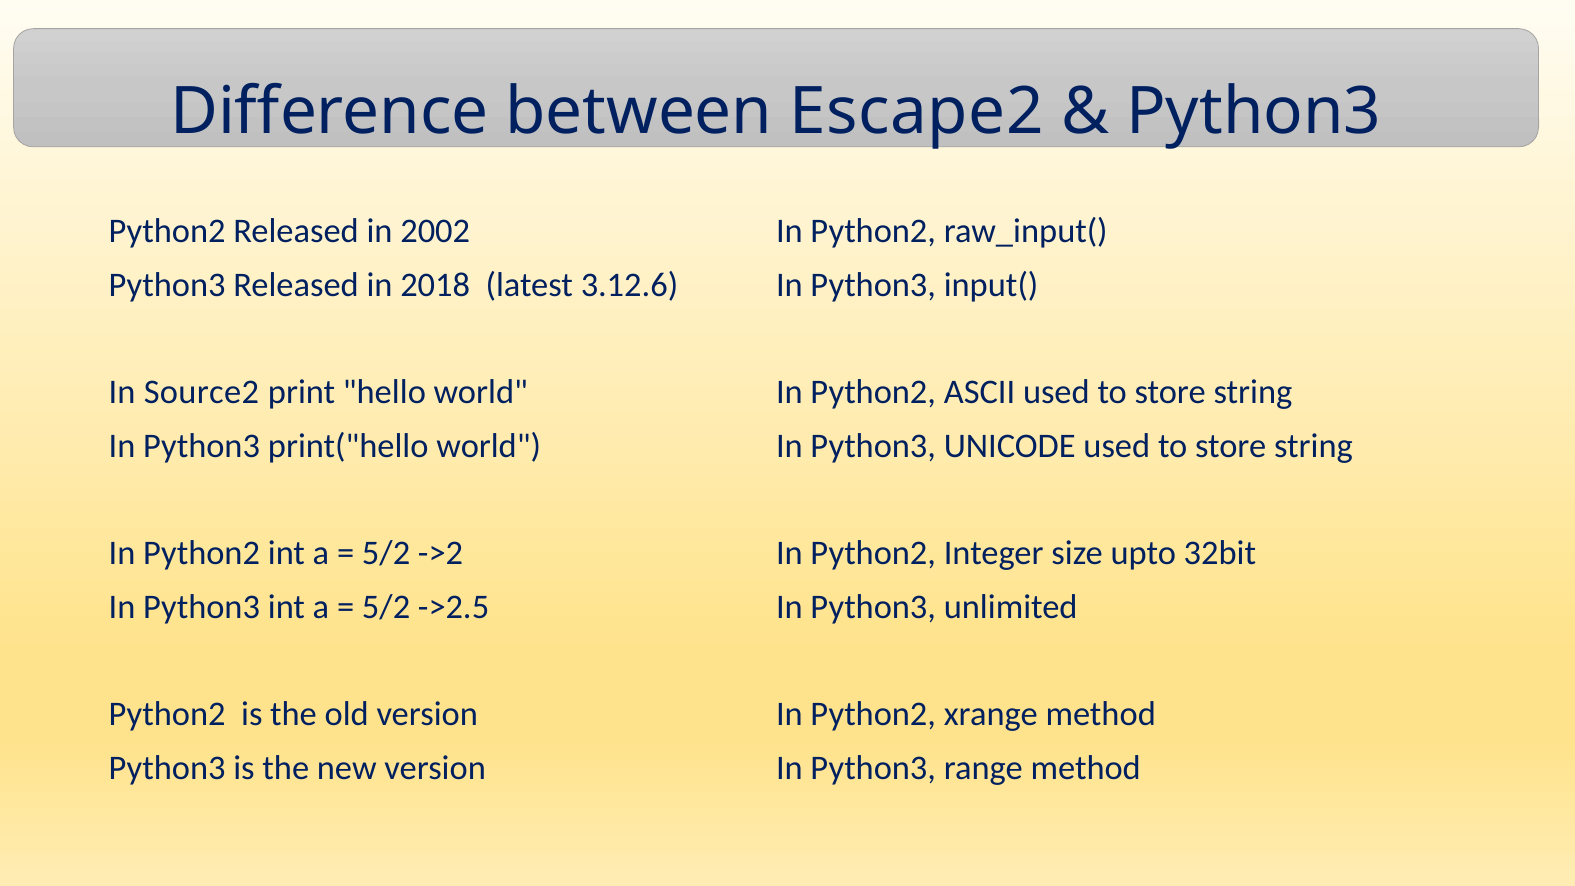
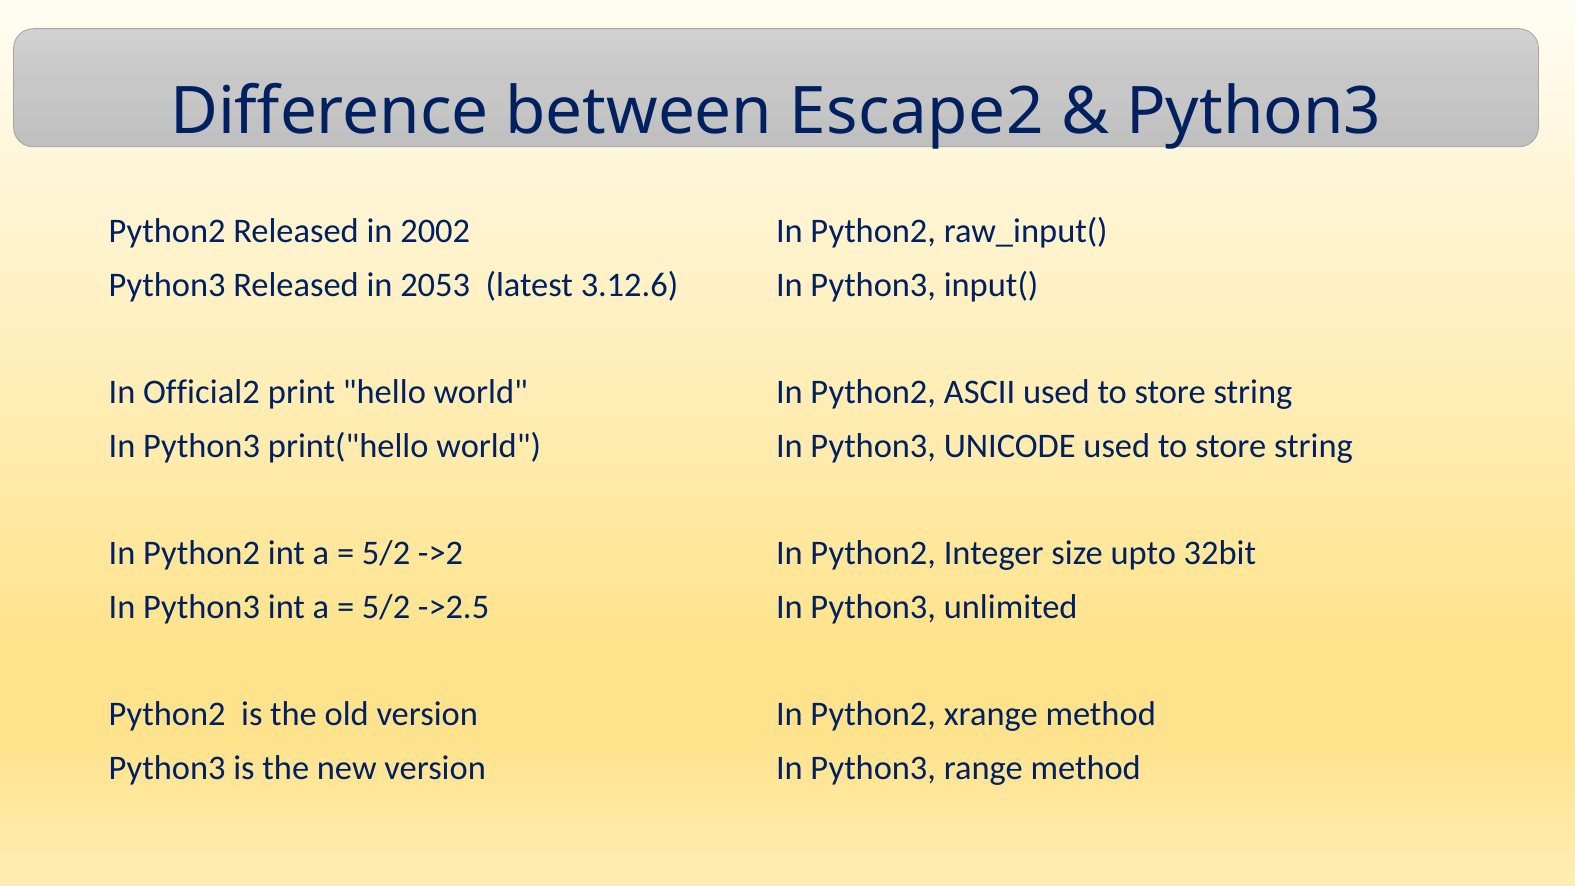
2018: 2018 -> 2053 (435, 285)
Source2: Source2 -> Official2 (201, 392)
